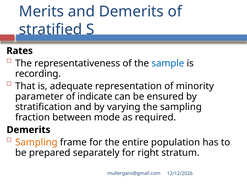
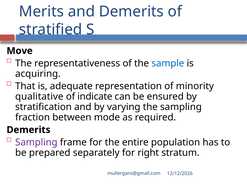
Rates: Rates -> Move (20, 51)
recording: recording -> acquiring (38, 74)
parameter: parameter -> qualitative (39, 97)
Sampling colour: orange -> purple (36, 143)
